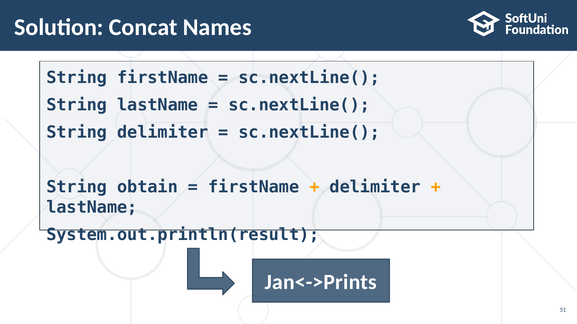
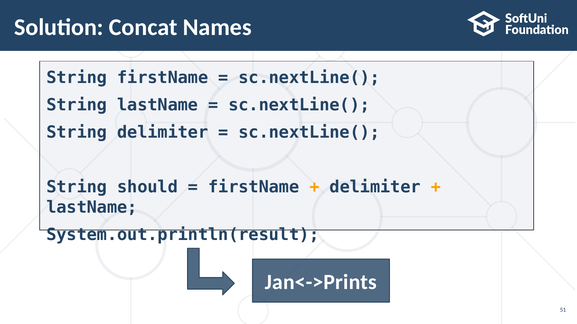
obtain: obtain -> should (148, 187)
